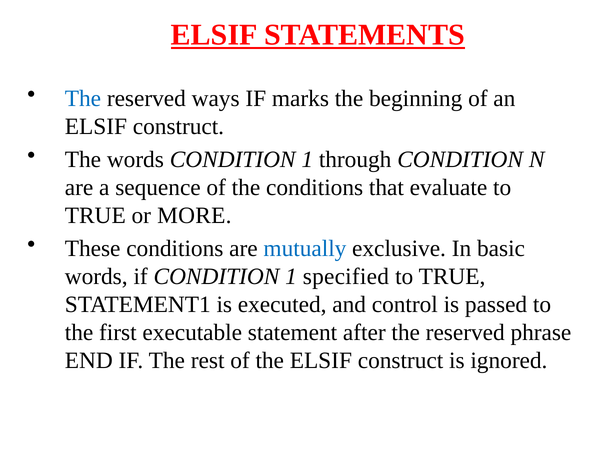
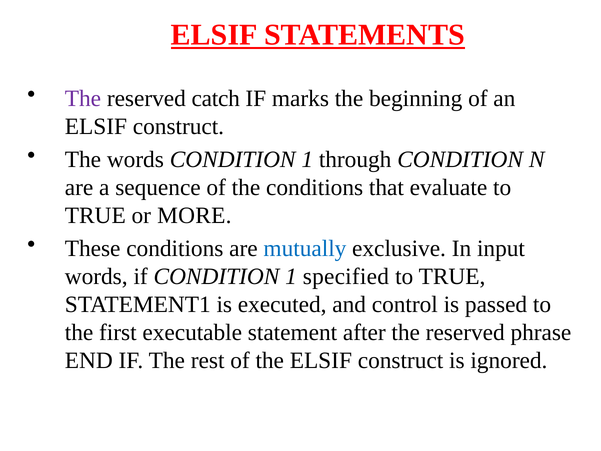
The colour: blue -> purple (83, 98)
ways: ways -> catch (216, 98)
basic: basic -> input (501, 248)
